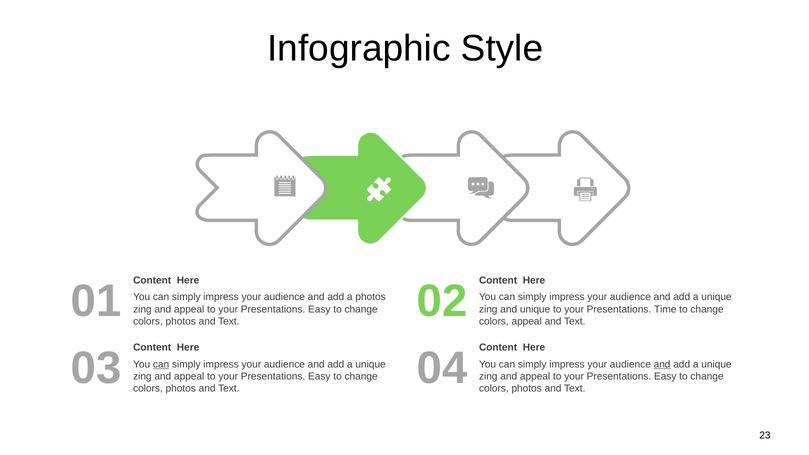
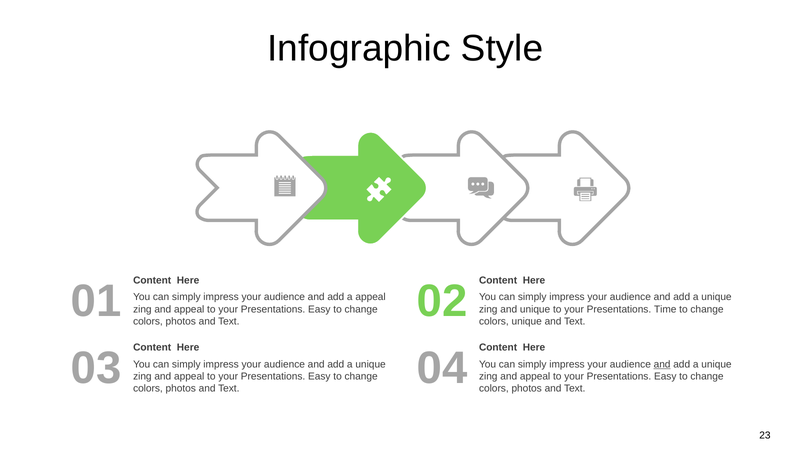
a photos: photos -> appeal (371, 297)
colors appeal: appeal -> unique (527, 321)
can underline: present -> none (161, 364)
